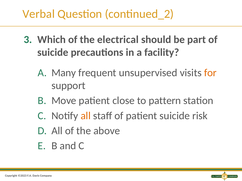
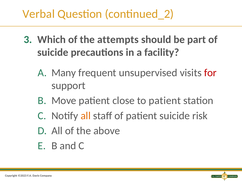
electrical: electrical -> attempts (118, 40)
for colour: orange -> red (210, 73)
to pattern: pattern -> patient (165, 101)
